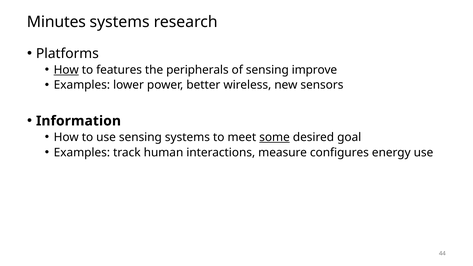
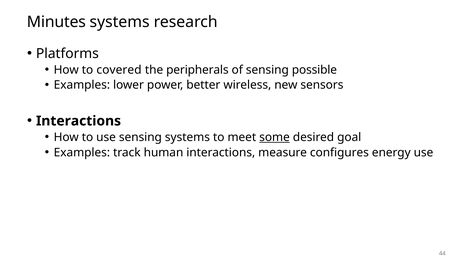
How underline: present -> none (66, 70)
features: features -> covered (119, 70)
improve: improve -> possible (314, 70)
Information: Information -> Interactions (79, 121)
